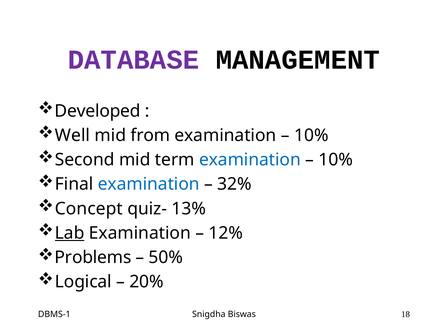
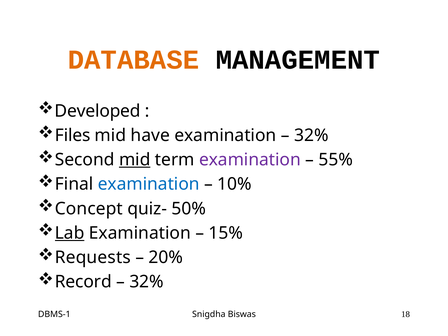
DATABASE colour: purple -> orange (134, 60)
Well: Well -> Files (73, 135)
from: from -> have (150, 135)
10%: 10% -> 32% (311, 135)
mid underline: none -> present (135, 160)
examination colour: blue -> purple (250, 160)
10%: 10% -> 55% (336, 160)
32%: 32% -> 10% (235, 184)
13%: 13% -> 50% (189, 209)
12%: 12% -> 15% (226, 233)
Problems: Problems -> Requests (93, 257)
50%: 50% -> 20% (166, 257)
Logical: Logical -> Record (83, 282)
20%: 20% -> 32% (147, 282)
